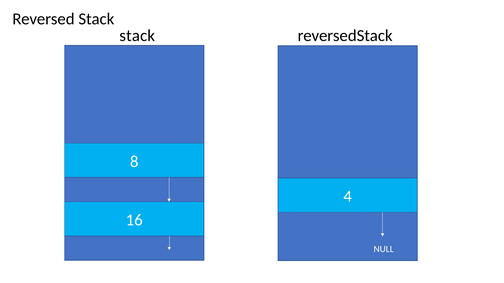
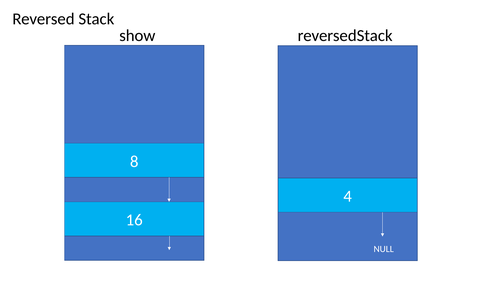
stack: stack -> show (137, 36)
